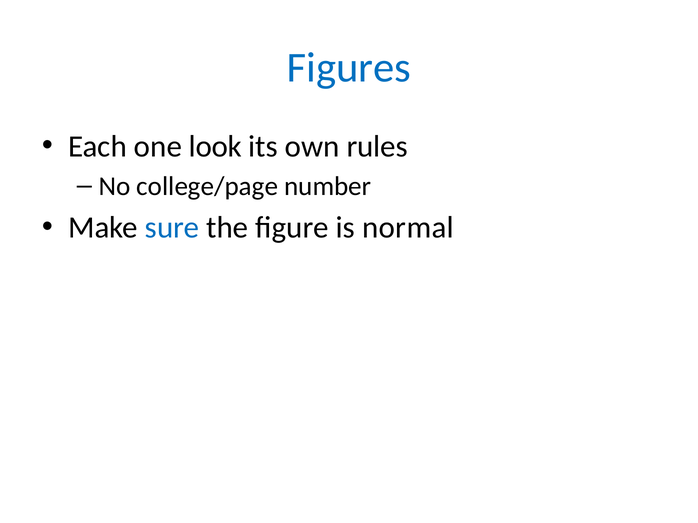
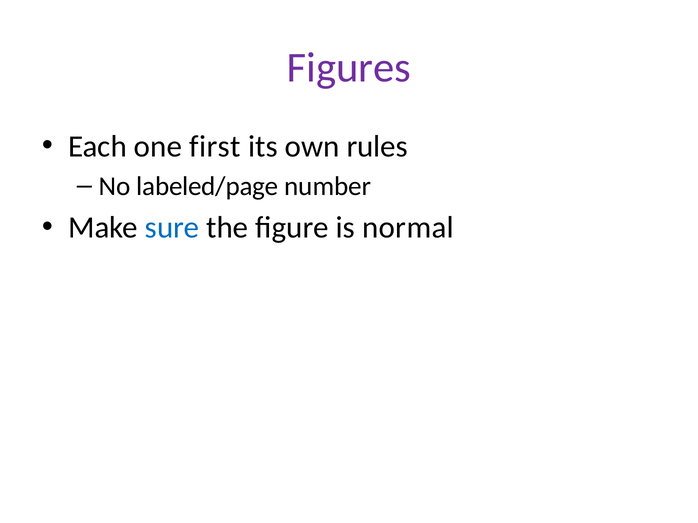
Figures colour: blue -> purple (349, 68)
look: look -> first (215, 146)
college/page: college/page -> labeled/page (207, 187)
